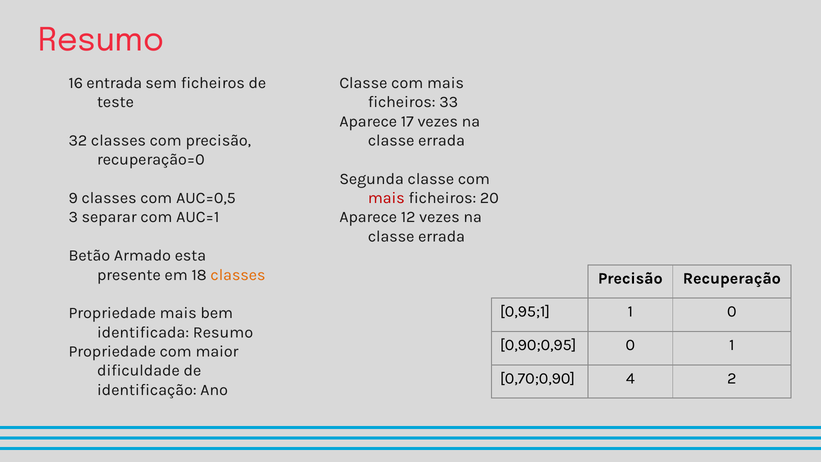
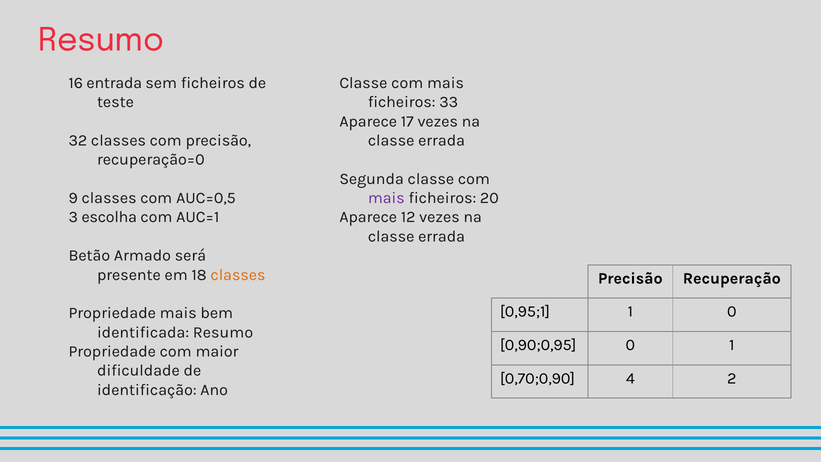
mais colour: red -> purple (386, 198)
separar: separar -> escolha (109, 217)
esta: esta -> será (190, 255)
